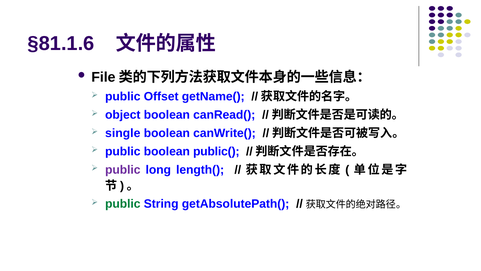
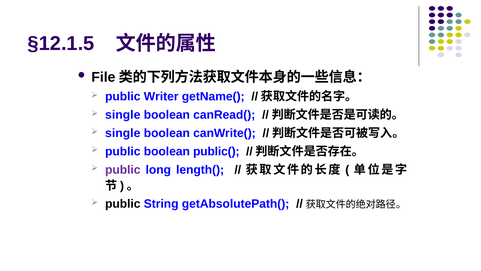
§81.1.6: §81.1.6 -> §12.1.5 (61, 43)
Offset: Offset -> Writer (161, 96)
object: object -> single (123, 115)
public colour: green -> black (123, 204)
